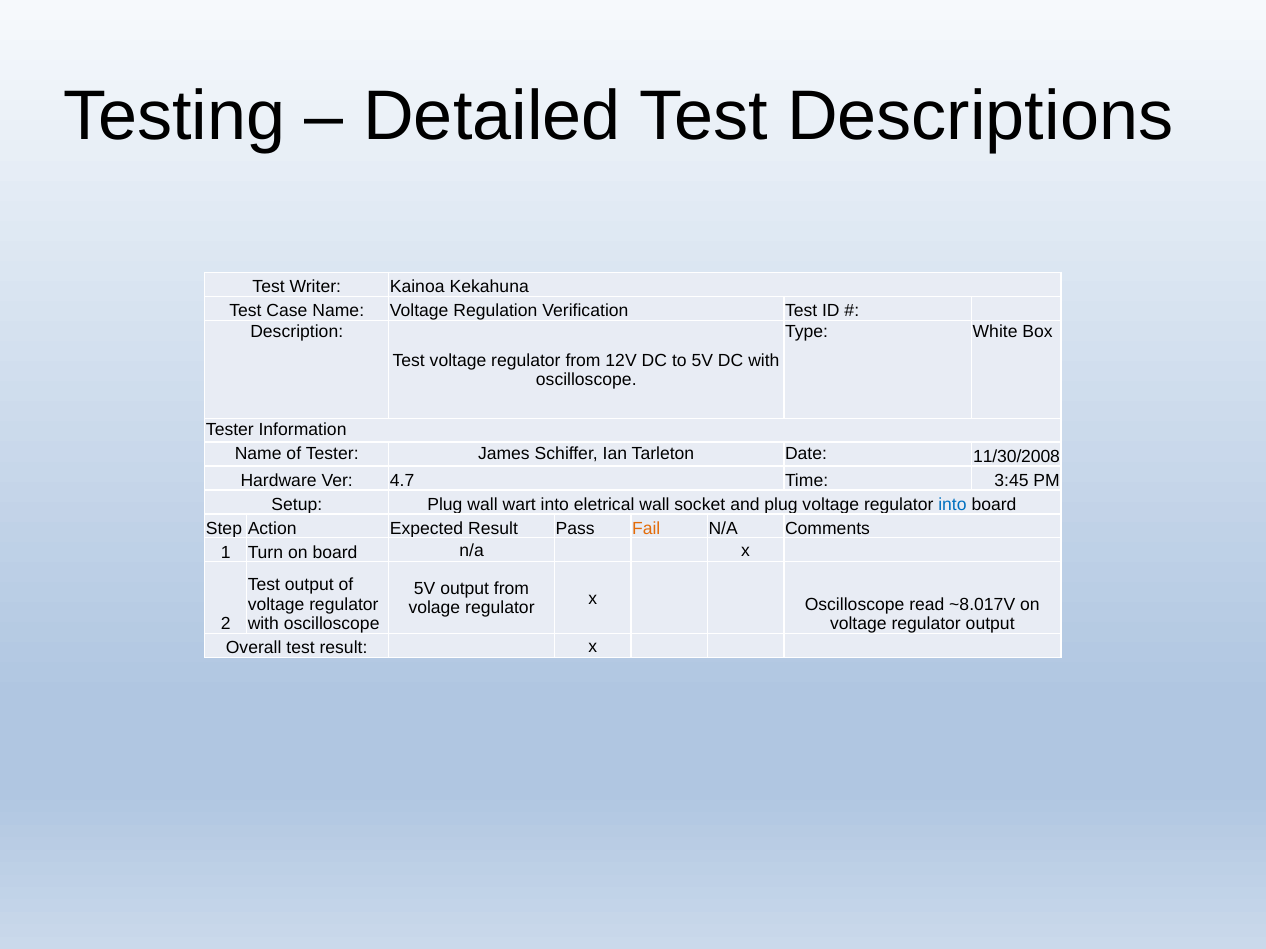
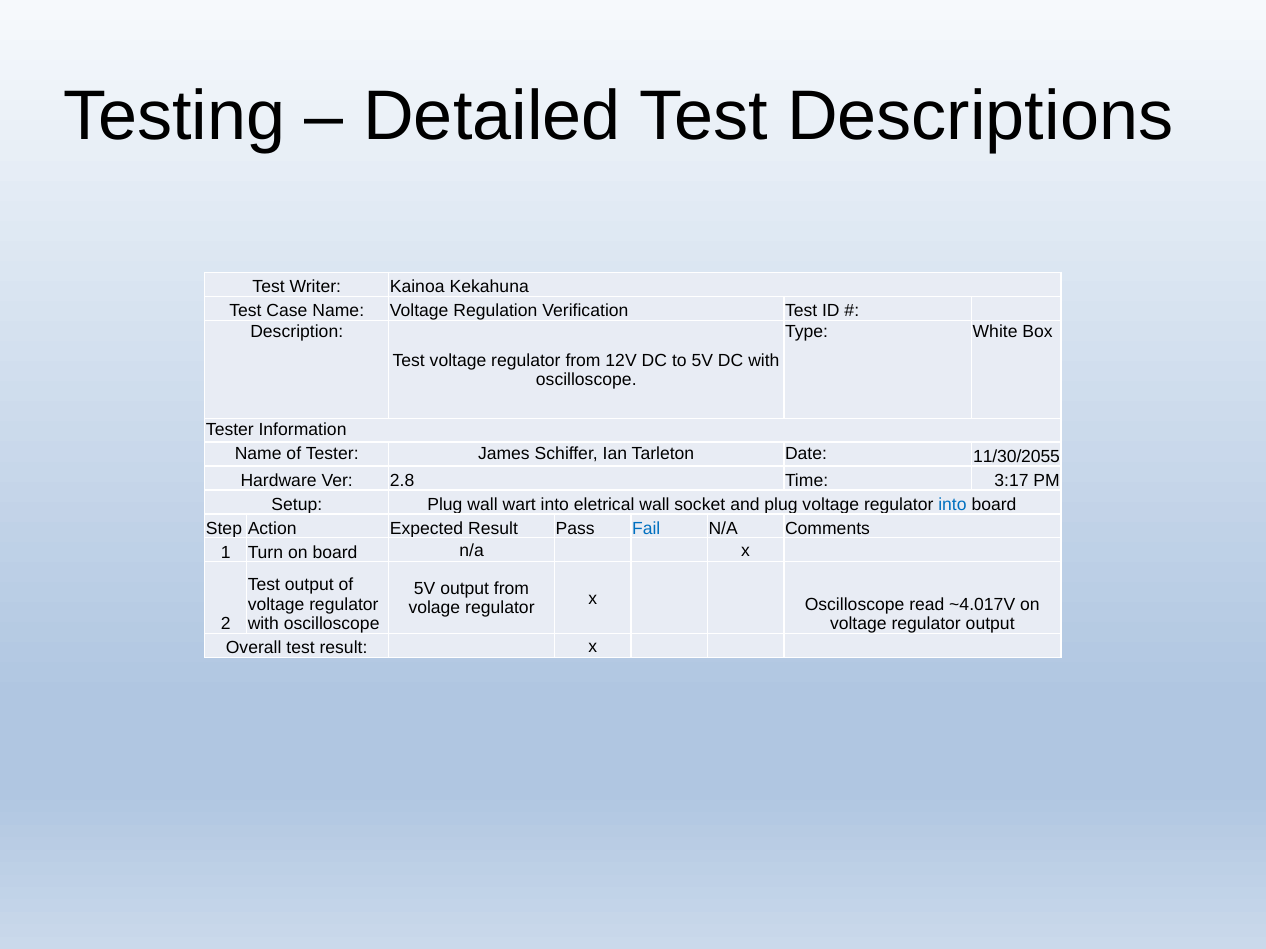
11/30/2008: 11/30/2008 -> 11/30/2055 (1017, 457)
4.7: 4.7 -> 2.8 (402, 481)
3:45: 3:45 -> 3:17 (1011, 481)
Fail colour: orange -> blue (646, 529)
~8.017V: ~8.017V -> ~4.017V (982, 605)
